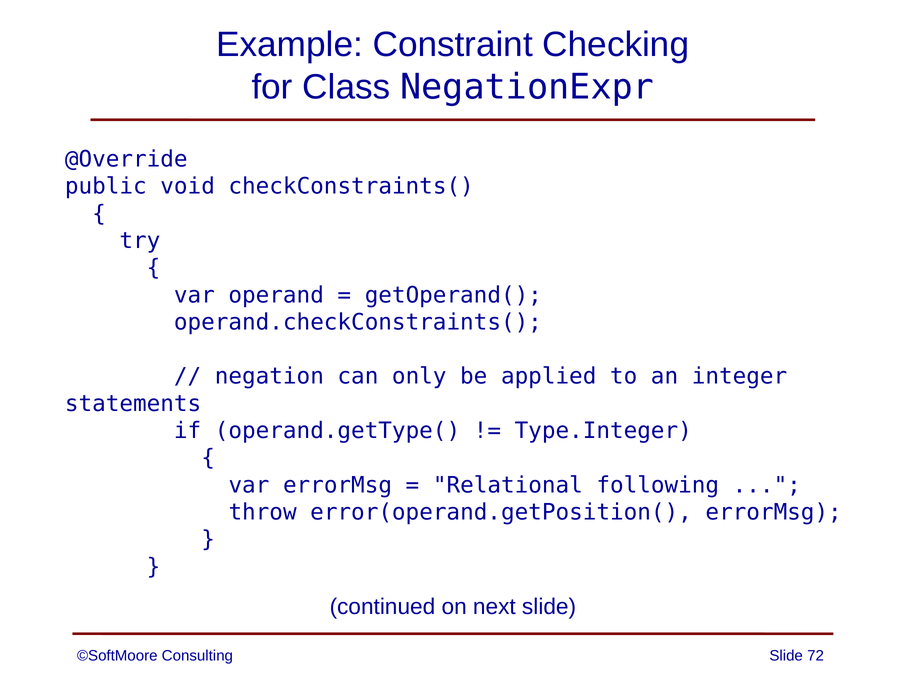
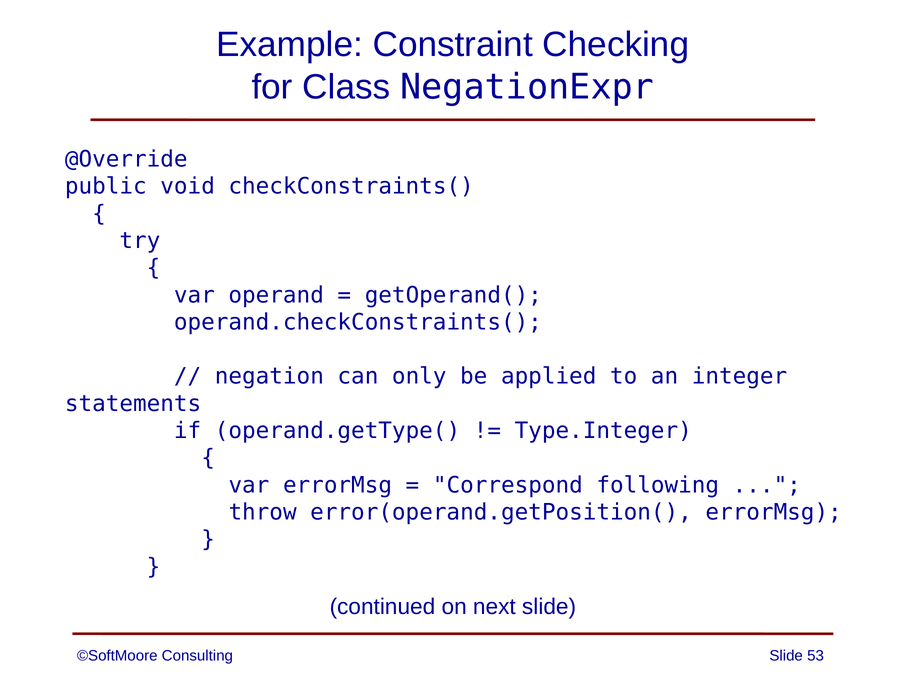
Relational: Relational -> Correspond (508, 486)
72: 72 -> 53 (816, 656)
